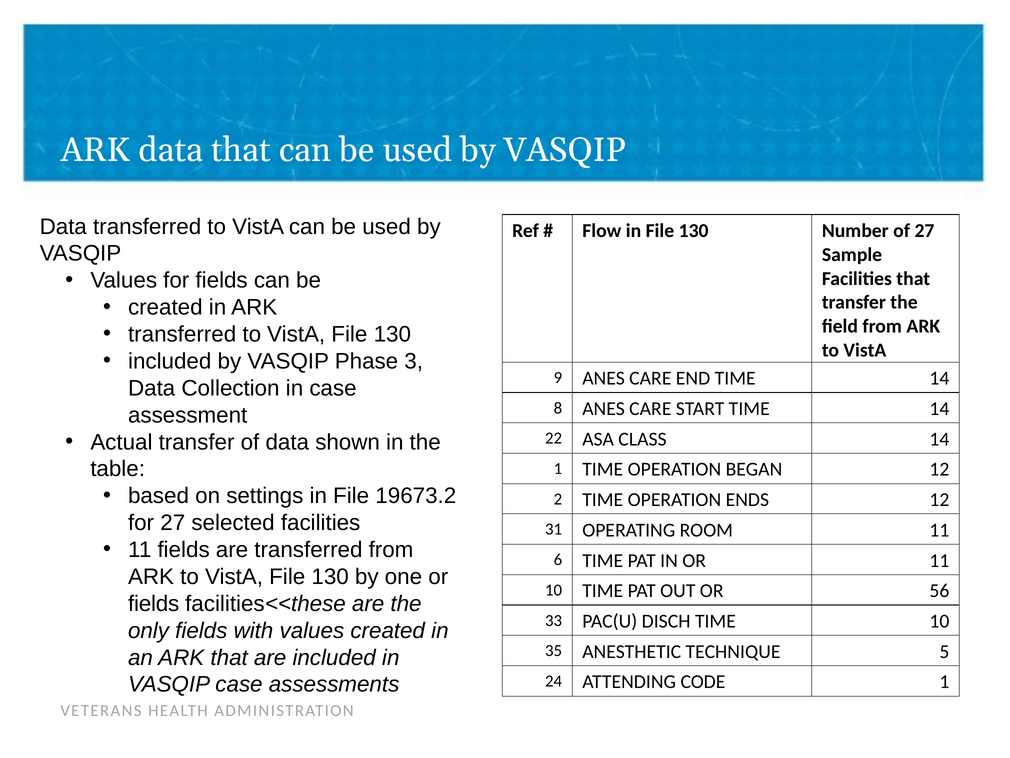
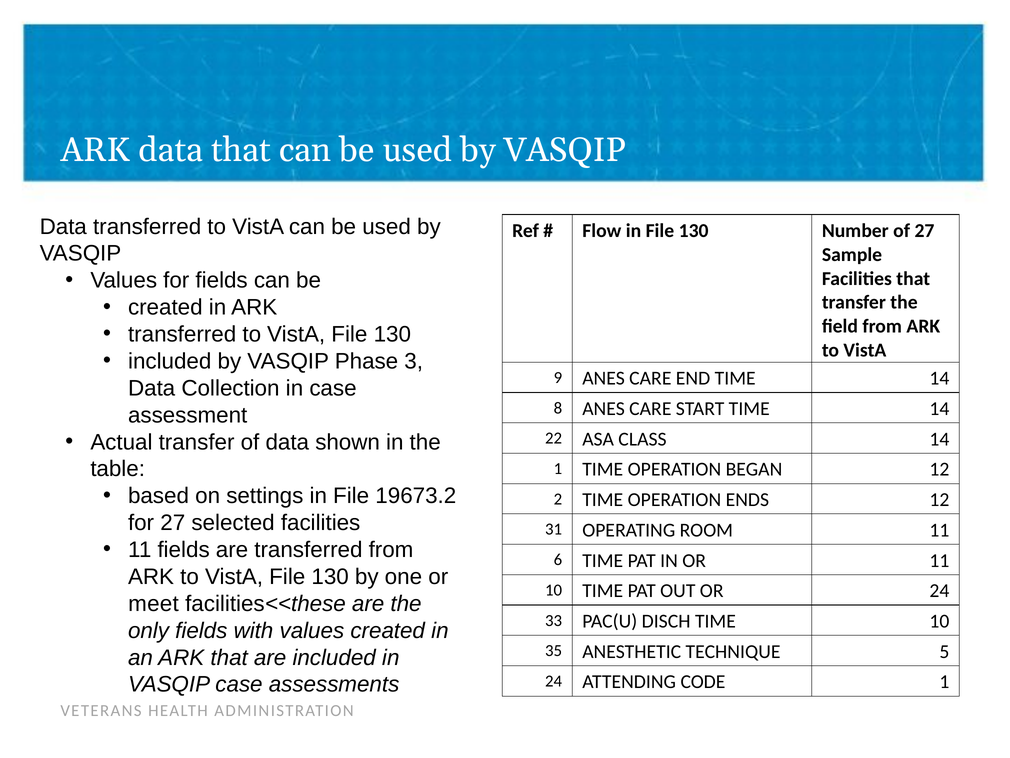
OR 56: 56 -> 24 (939, 590)
fields: fields -> meet (153, 603)
